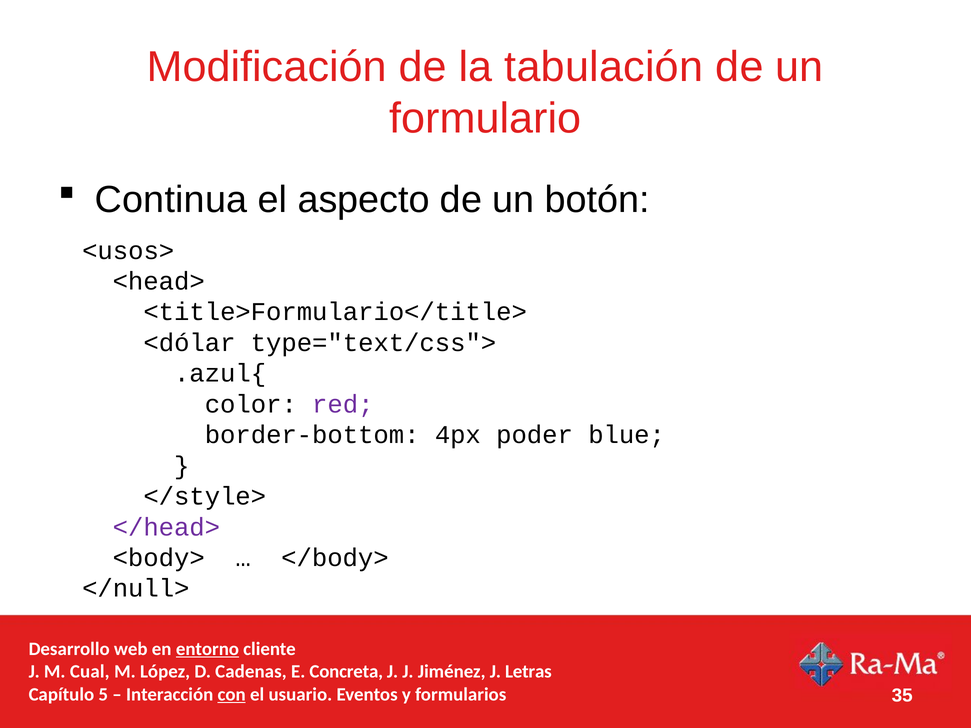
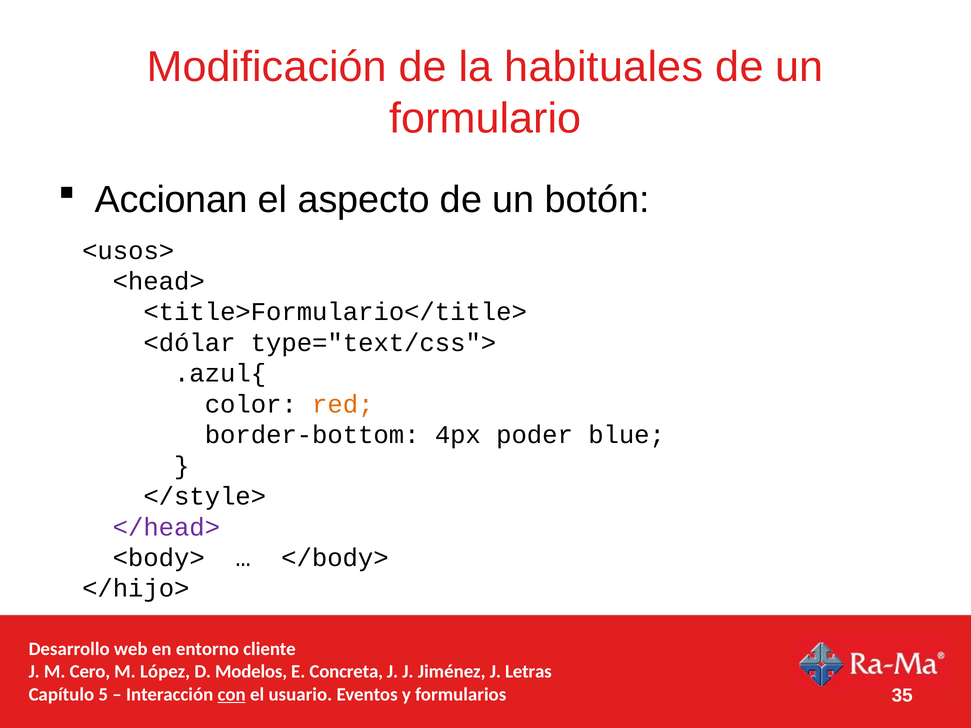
tabulación: tabulación -> habituales (604, 67)
Continua: Continua -> Accionan (171, 200)
red colour: purple -> orange (343, 404)
</null>: </null> -> </hijo> (136, 589)
entorno underline: present -> none (207, 649)
Cual: Cual -> Cero (90, 672)
Cadenas: Cadenas -> Modelos (251, 672)
